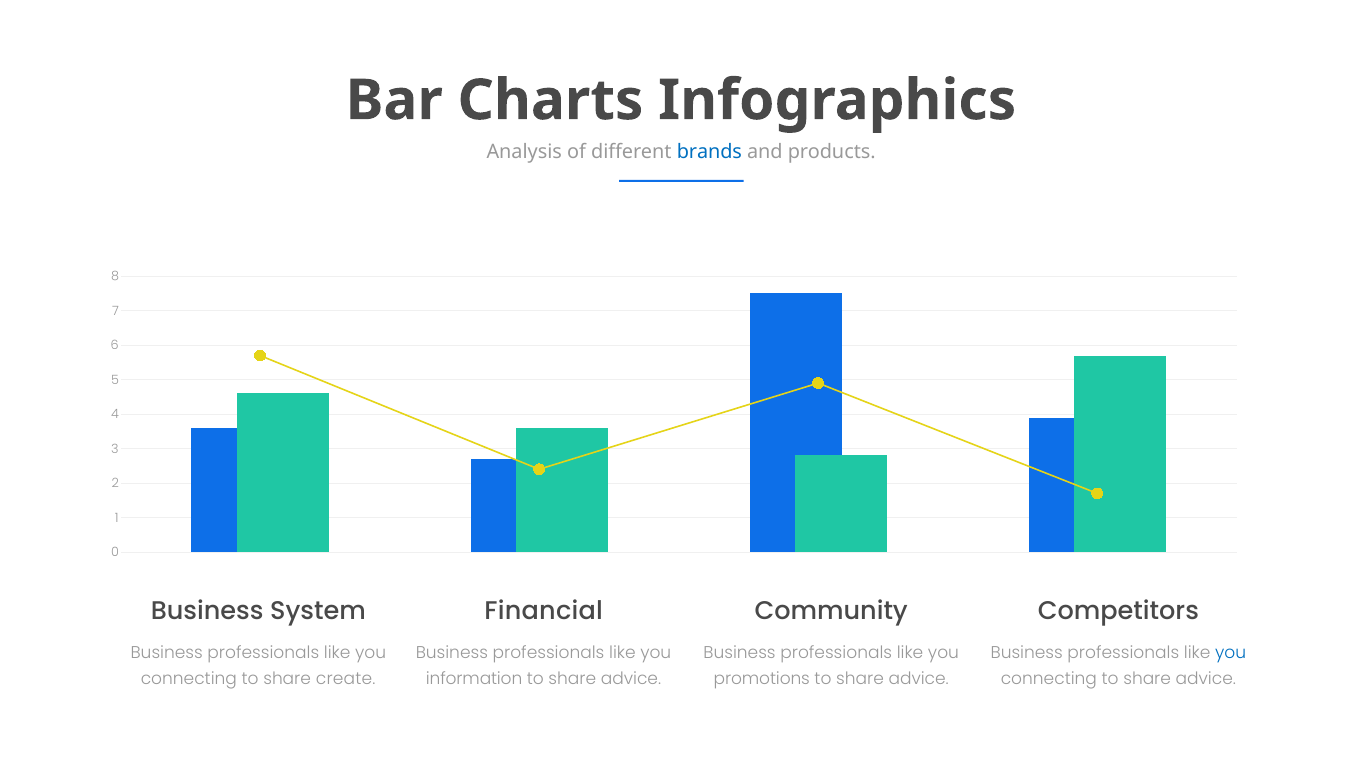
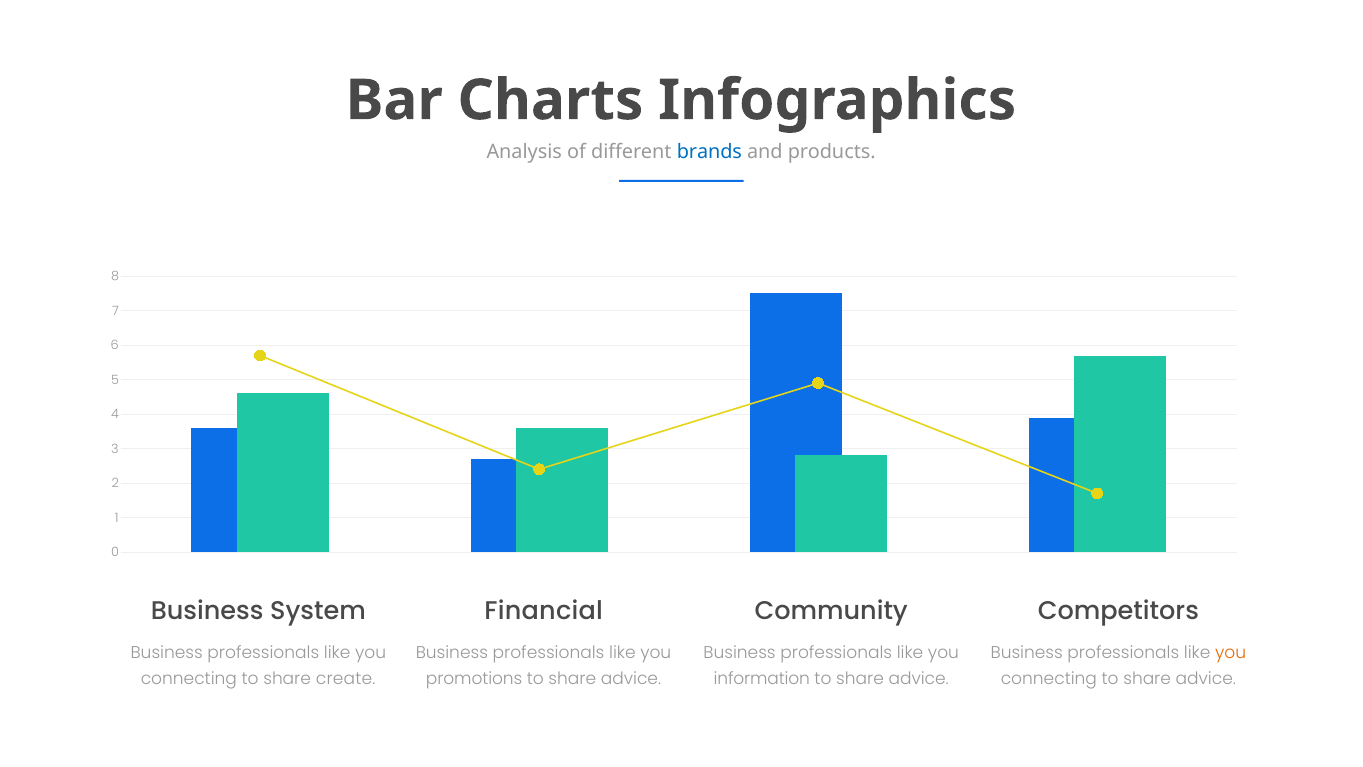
you colour: blue -> orange (1231, 653)
information: information -> promotions (474, 678)
promotions: promotions -> information (762, 678)
